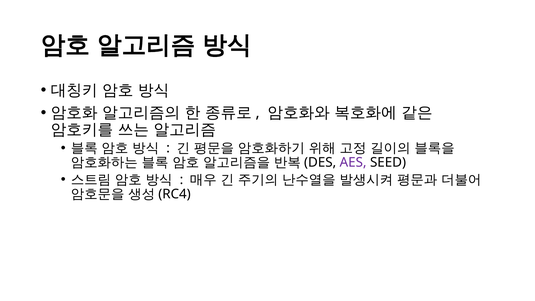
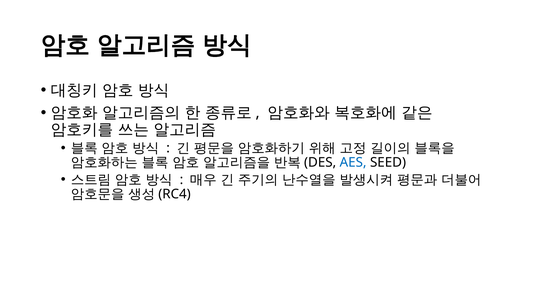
AES colour: purple -> blue (353, 163)
